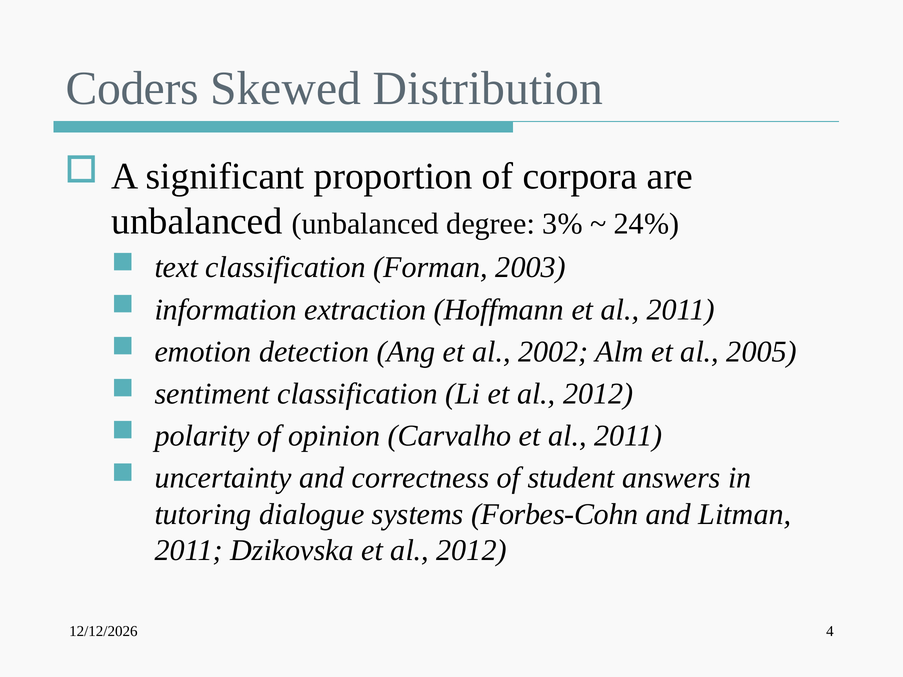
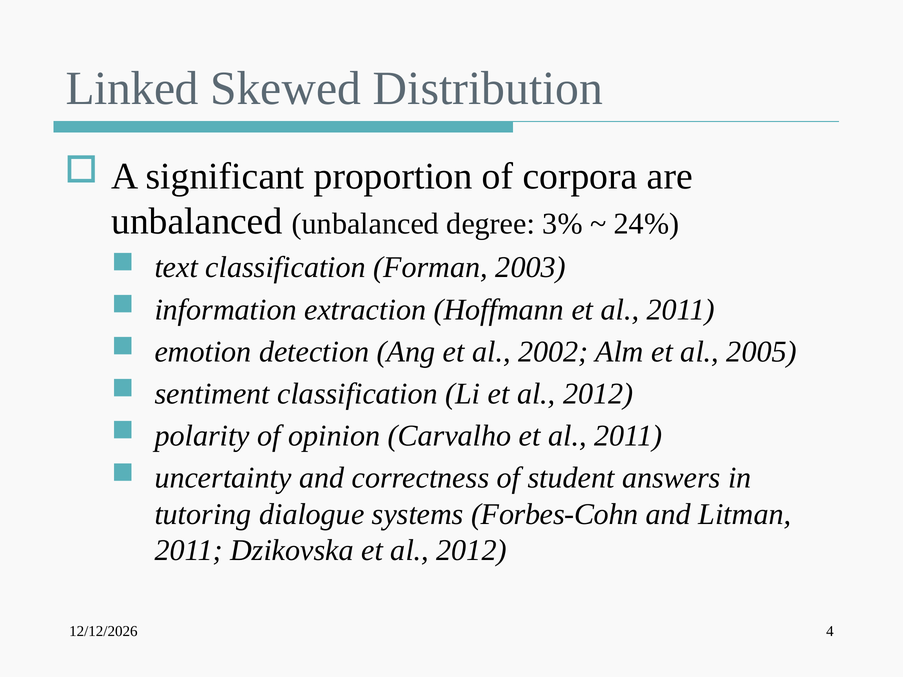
Coders: Coders -> Linked (132, 88)
